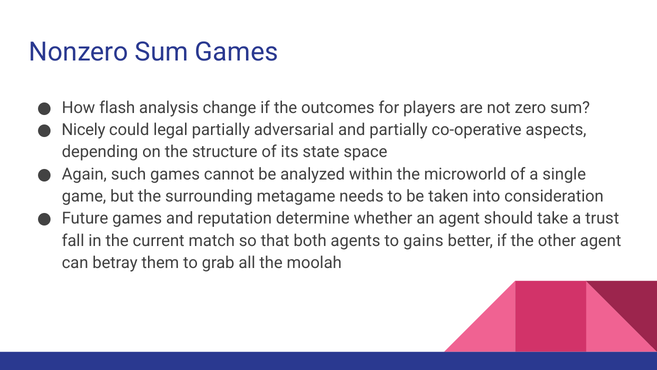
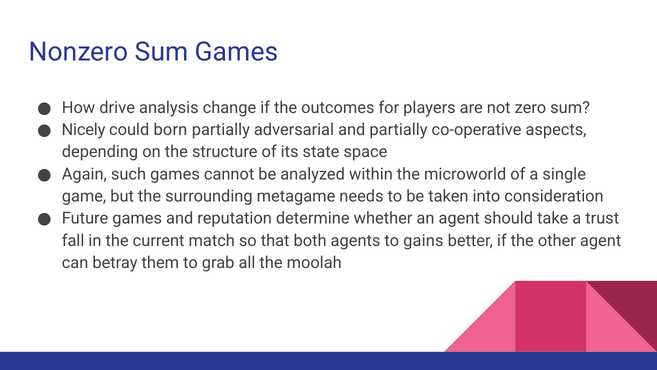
flash: flash -> drive (117, 108)
legal: legal -> born (170, 130)
